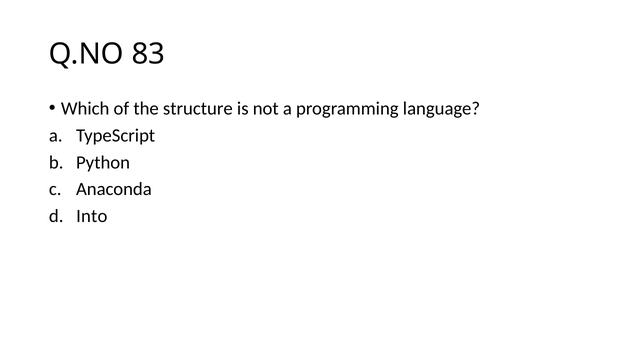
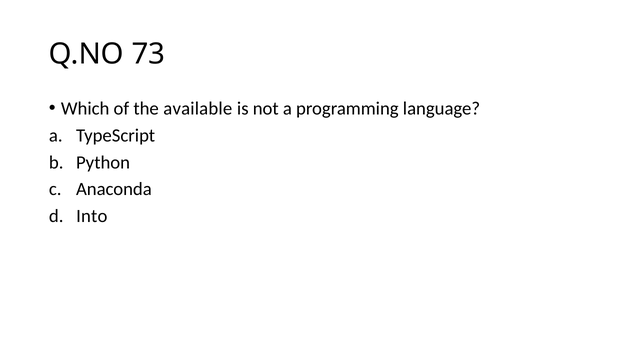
83: 83 -> 73 (148, 54)
structure: structure -> available (198, 109)
